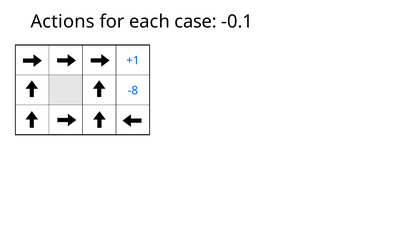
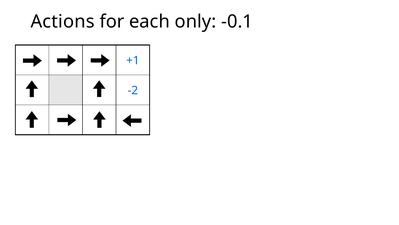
case: case -> only (195, 22)
-8: -8 -> -2 (133, 90)
